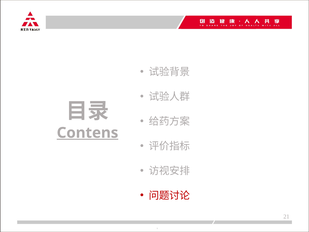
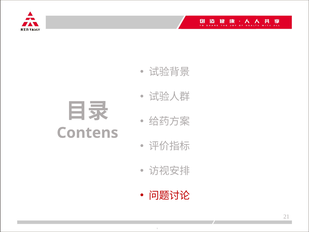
Contens underline: present -> none (88, 133)
